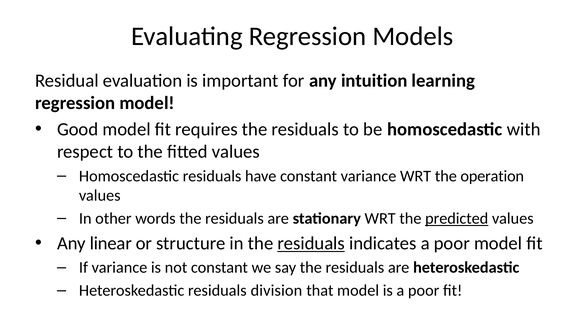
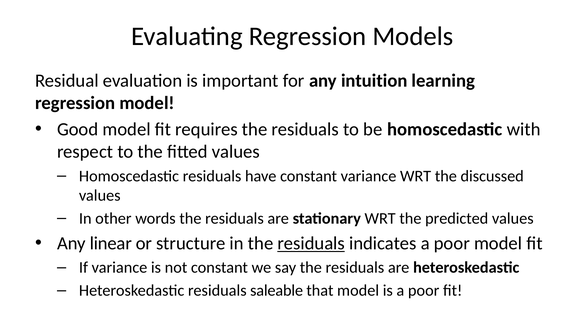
operation: operation -> discussed (492, 176)
predicted underline: present -> none (457, 218)
division: division -> saleable (277, 291)
